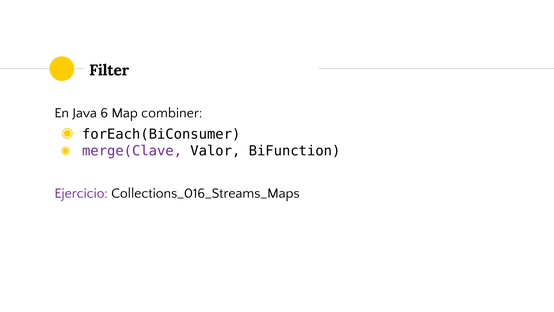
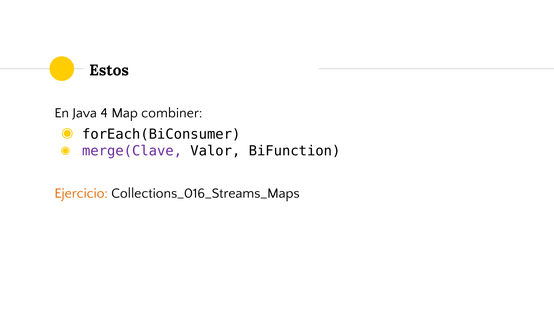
Filter: Filter -> Estos (109, 70)
6: 6 -> 4 (104, 113)
Ejercicio colour: purple -> orange (81, 193)
